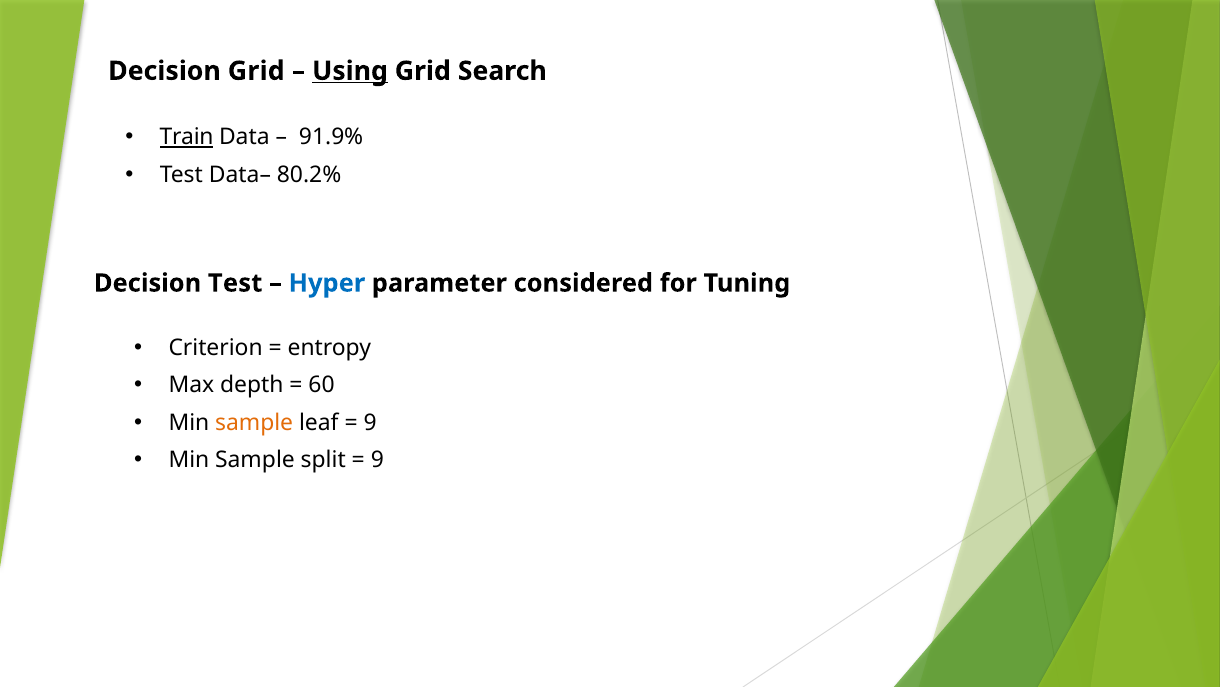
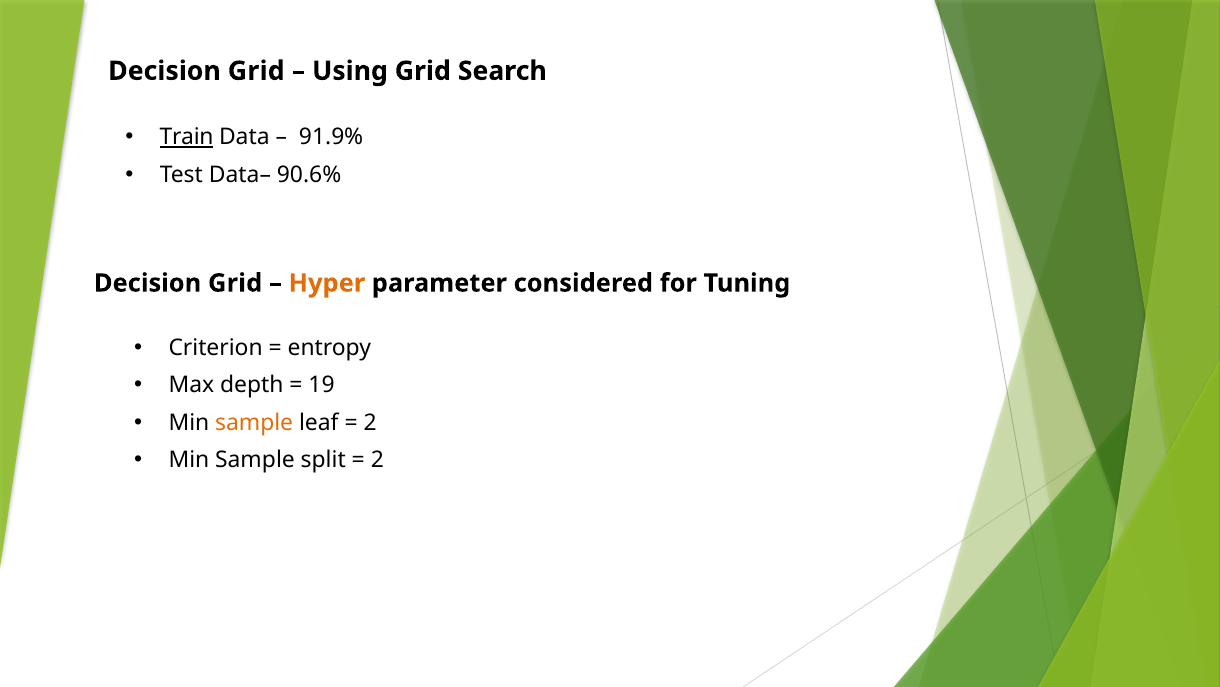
Using underline: present -> none (350, 71)
80.2%: 80.2% -> 90.6% (309, 175)
Test: Test -> Grid (235, 283)
Hyper colour: blue -> orange (327, 283)
60: 60 -> 19 (322, 385)
9: 9 -> 2 (370, 422)
9: 9 -> 2 (377, 460)
